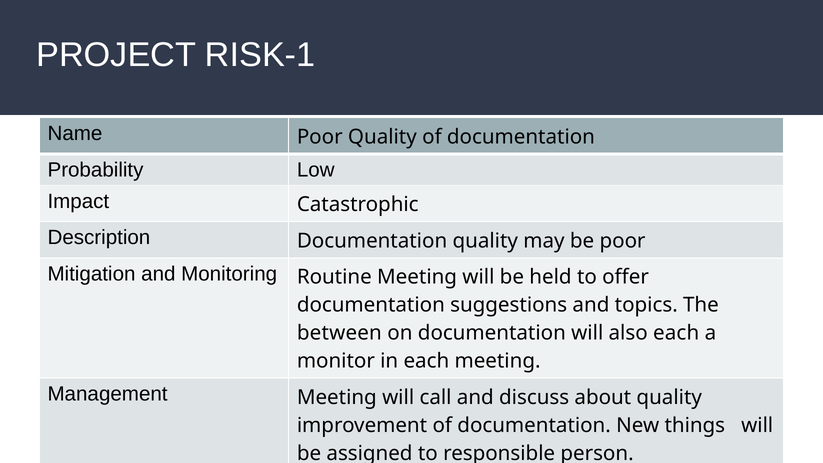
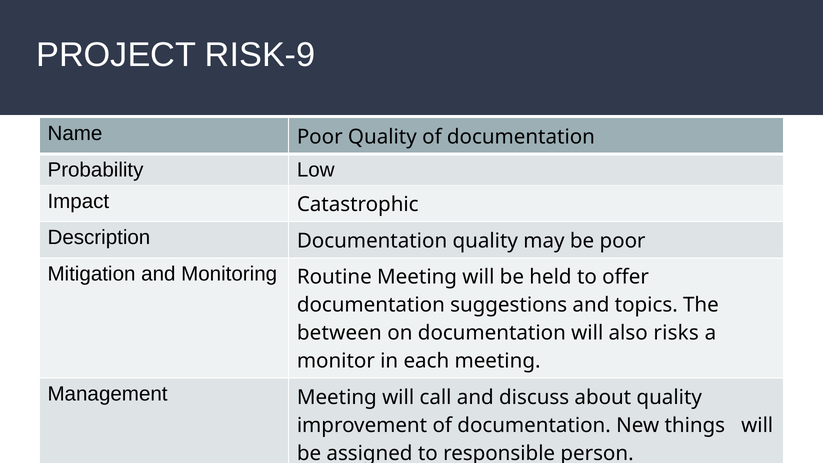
RISK-1: RISK-1 -> RISK-9 (260, 55)
also each: each -> risks (676, 333)
